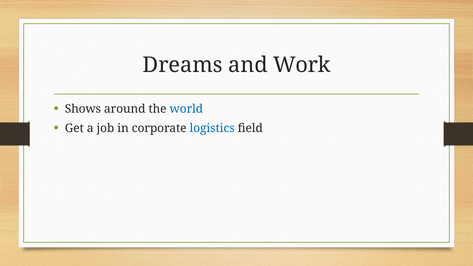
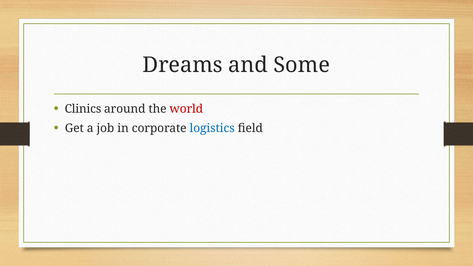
Work: Work -> Some (302, 65)
Shows: Shows -> Clinics (83, 109)
world colour: blue -> red (186, 109)
